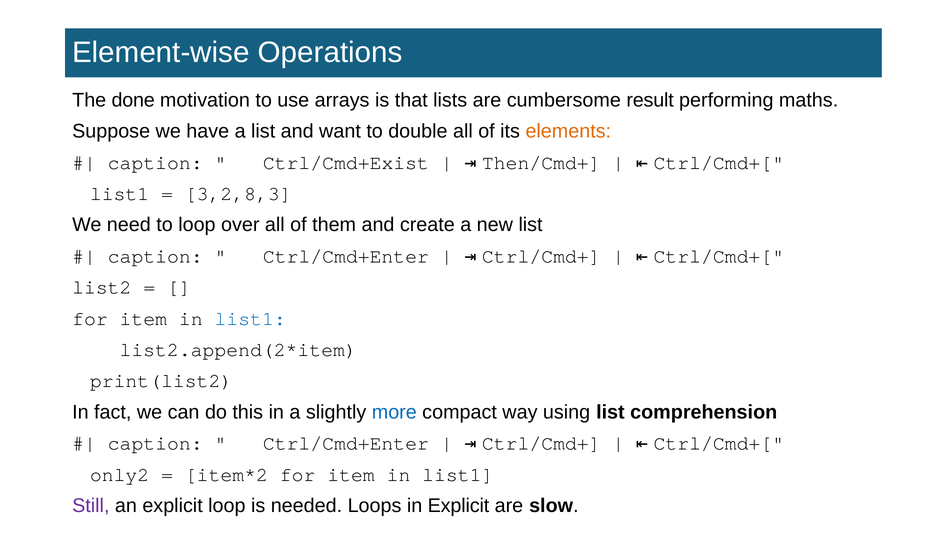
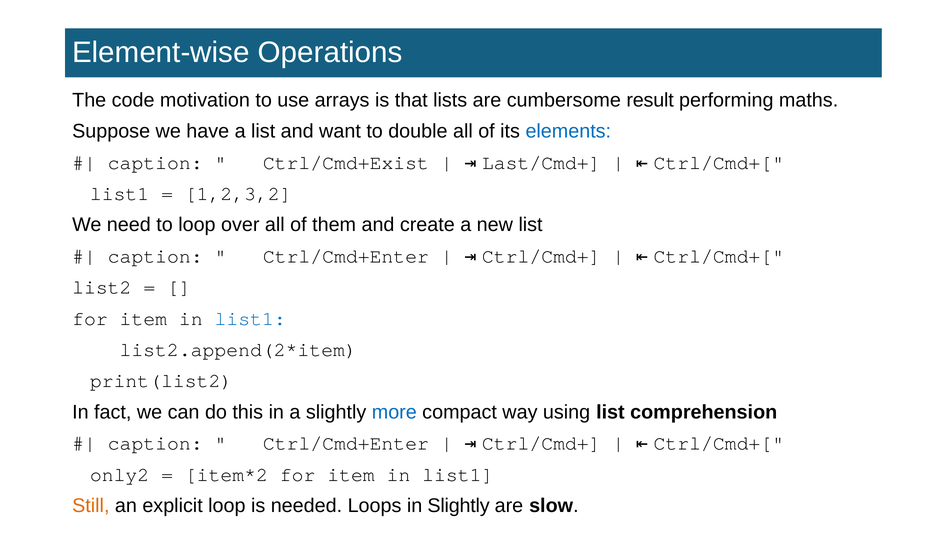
done: done -> code (133, 100)
elements colour: orange -> blue (568, 131)
Then/Cmd+: Then/Cmd+ -> Last/Cmd+ (541, 162)
3,2,8,3: 3,2,8,3 -> 1,2,3,2 (238, 194)
Still colour: purple -> orange (91, 505)
in Explicit: Explicit -> Slightly (459, 505)
